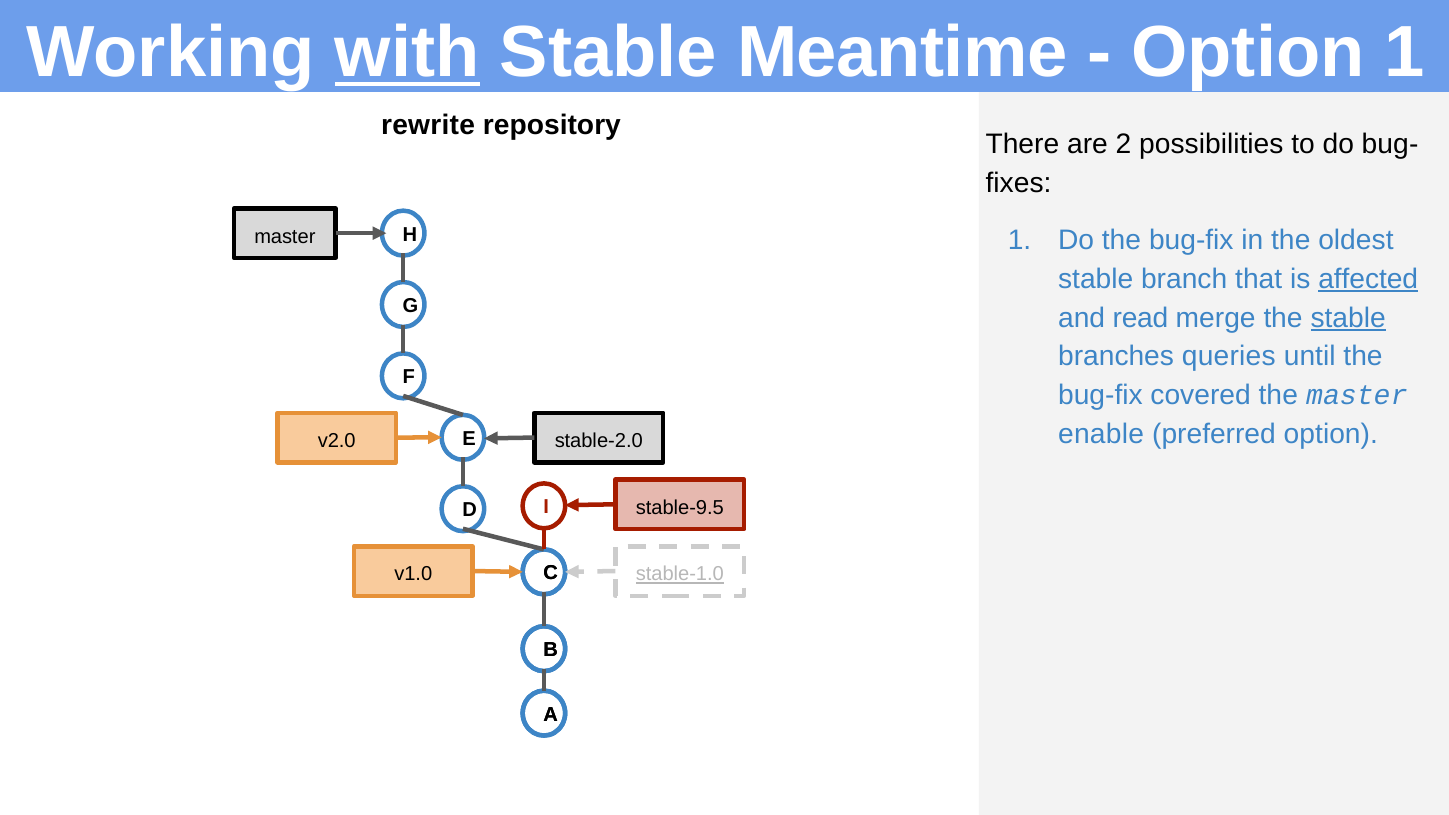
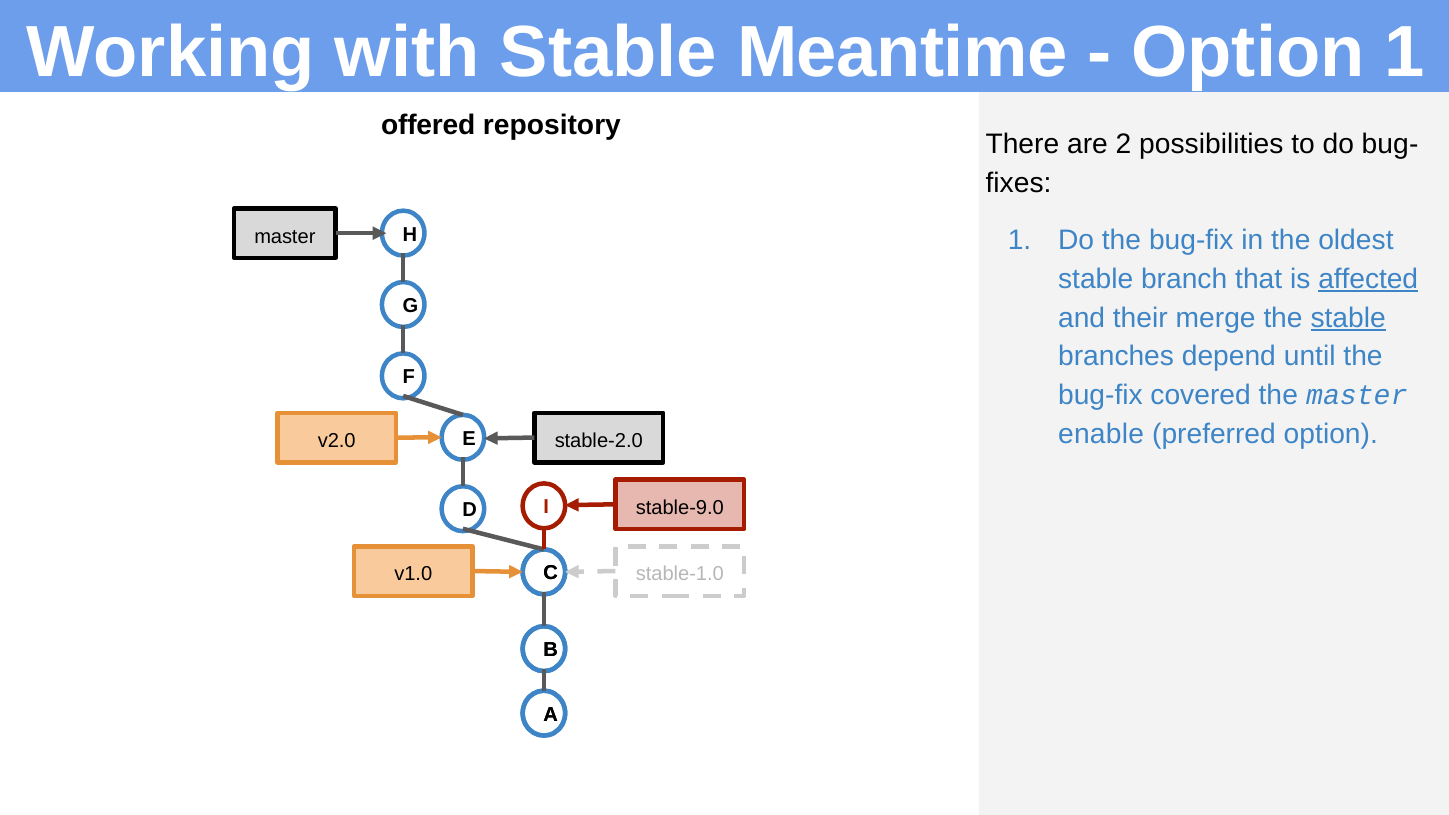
with underline: present -> none (407, 53)
rewrite: rewrite -> offered (428, 126)
read: read -> their (1140, 318)
queries: queries -> depend (1229, 357)
stable-9.5: stable-9.5 -> stable-9.0 (680, 508)
stable-1.0 underline: present -> none (680, 574)
